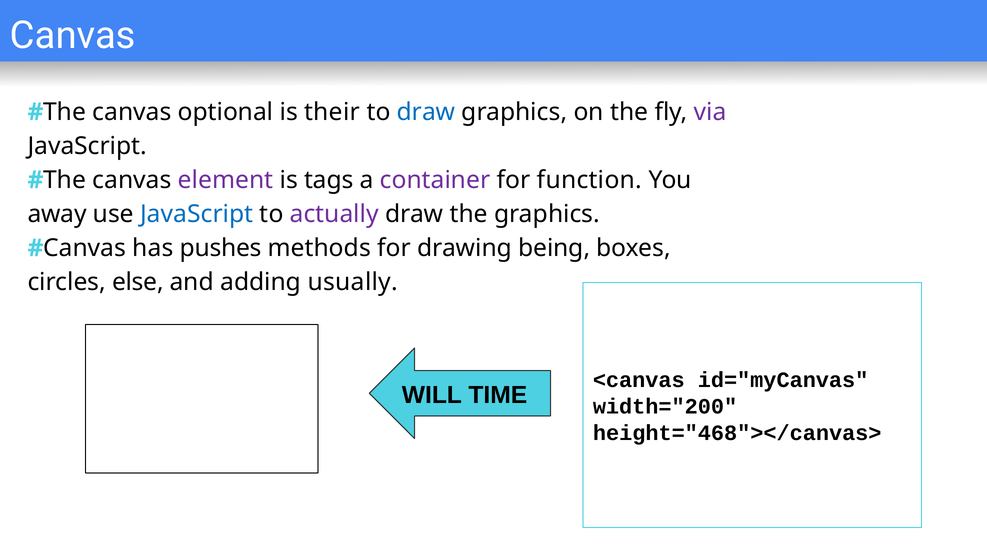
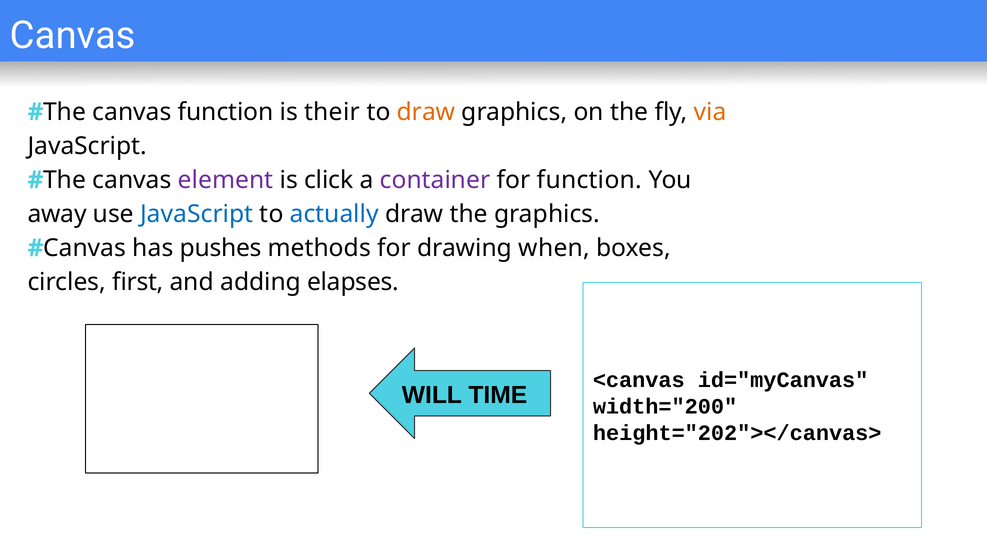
canvas optional: optional -> function (226, 112)
draw colour: blue -> orange (426, 112)
via colour: purple -> orange (710, 112)
tags: tags -> click (329, 180)
actually colour: purple -> blue (334, 214)
being: being -> when (554, 248)
else: else -> first (138, 282)
usually: usually -> elapses (353, 282)
height="468"></canvas>: height="468"></canvas> -> height="202"></canvas> (737, 433)
